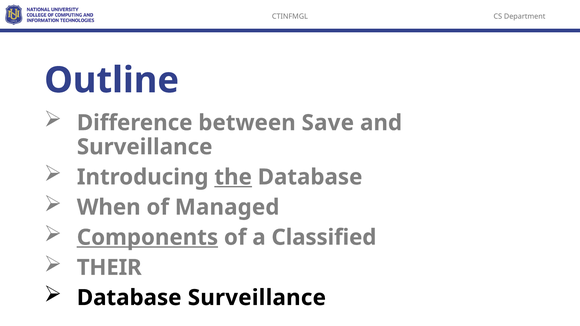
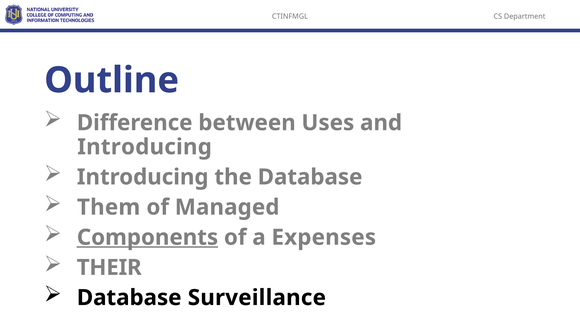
Save: Save -> Uses (328, 123)
Surveillance: Surveillance -> Introducing (145, 147)
the underline: present -> none (233, 177)
When: When -> Them (109, 207)
Classified: Classified -> Expenses (324, 238)
